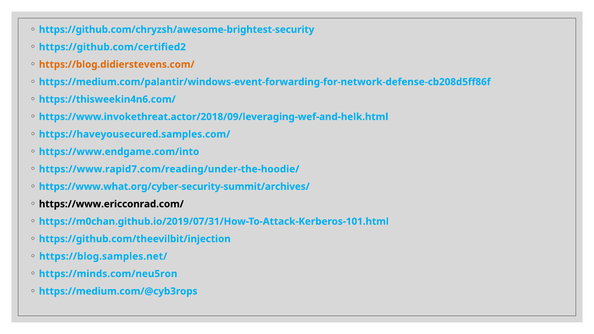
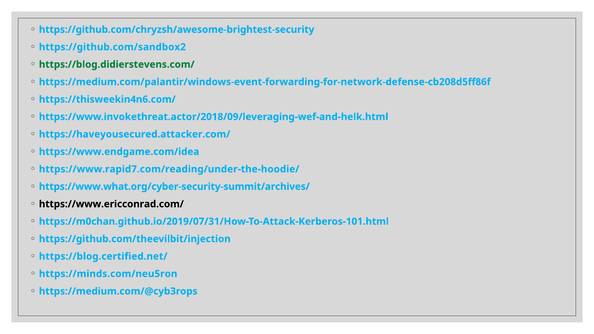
https://github.com/certified2: https://github.com/certified2 -> https://github.com/sandbox2 (112, 47)
https://blog.didierstevens.com/ colour: orange -> green (117, 64)
https://haveyousecured.samples.com/: https://haveyousecured.samples.com/ -> https://haveyousecured.attacker.com/ (135, 134)
https://www.endgame.com/into: https://www.endgame.com/into -> https://www.endgame.com/idea (119, 152)
https://blog.samples.net/: https://blog.samples.net/ -> https://blog.certified.net/ (103, 256)
